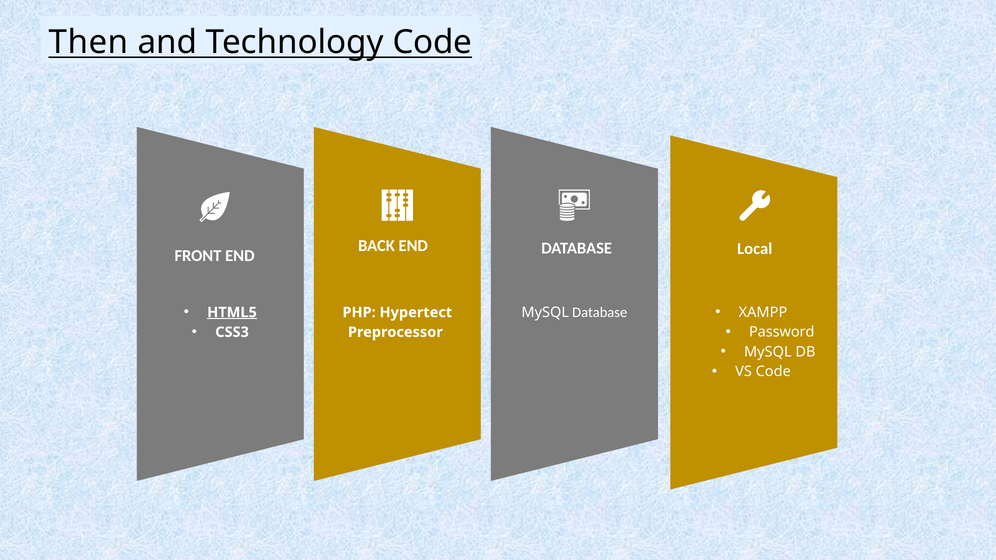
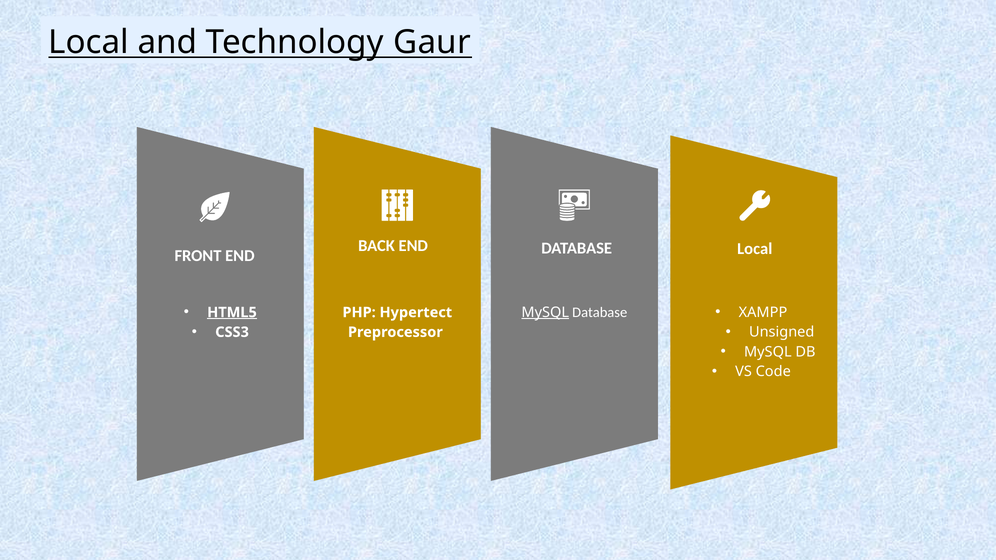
Then: Then -> Local (89, 42)
Technology Code: Code -> Gaur (432, 42)
MySQL underline: none -> present (545, 313)
Password: Password -> Unsigned (782, 332)
